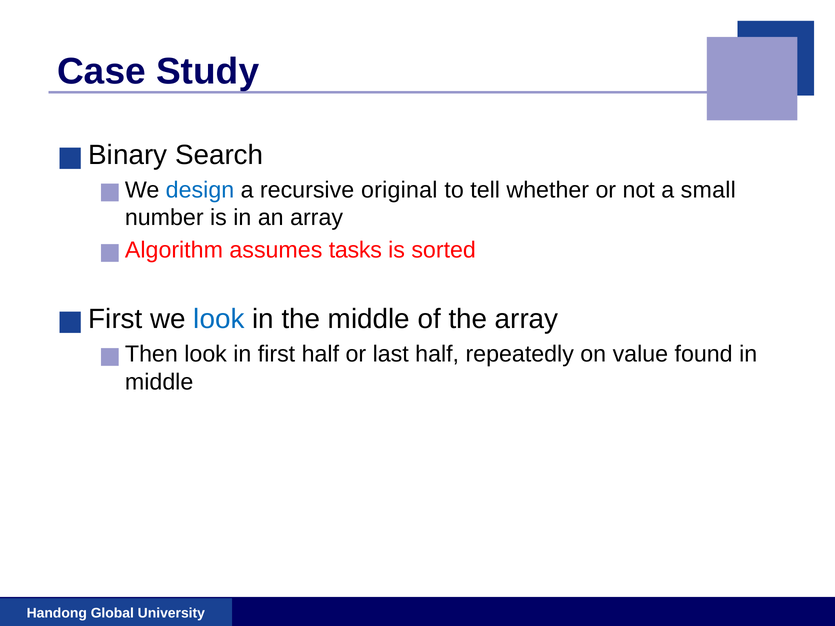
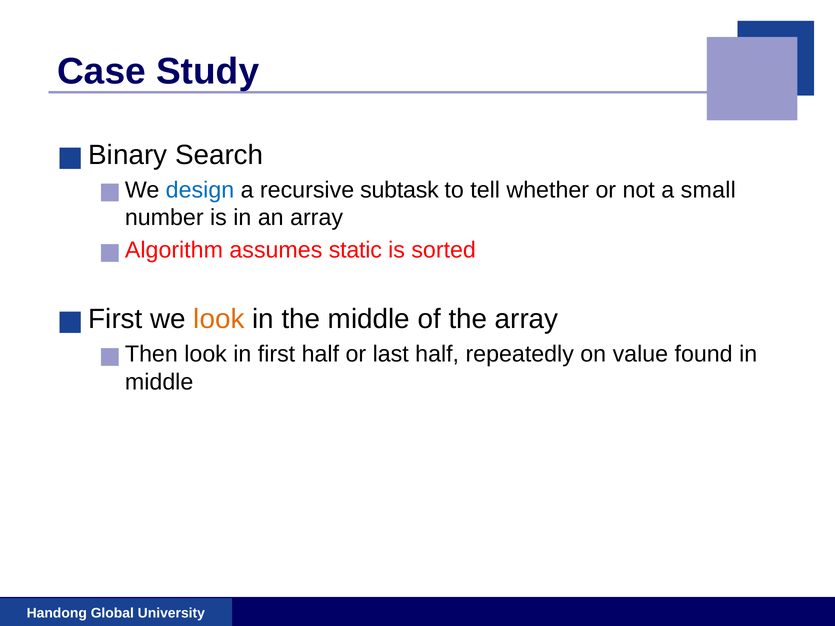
original: original -> subtask (399, 190)
tasks: tasks -> static (355, 250)
look colour: blue -> orange (219, 319)
